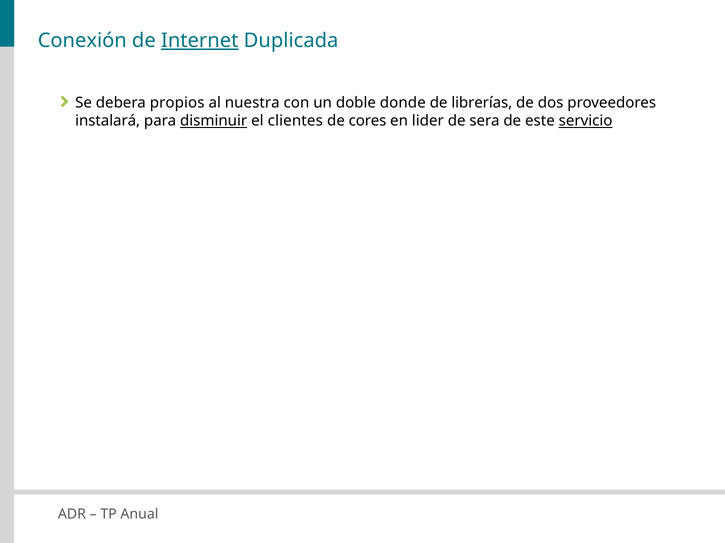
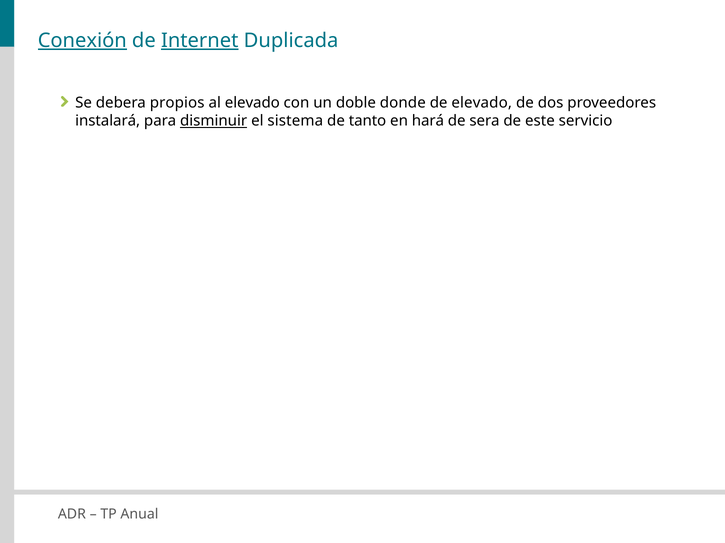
Conexión underline: none -> present (82, 41)
al nuestra: nuestra -> elevado (252, 103)
de librerías: librerías -> elevado (482, 103)
clientes: clientes -> sistema (295, 121)
cores: cores -> tanto (368, 121)
lider: lider -> hará (428, 121)
servicio underline: present -> none (586, 121)
